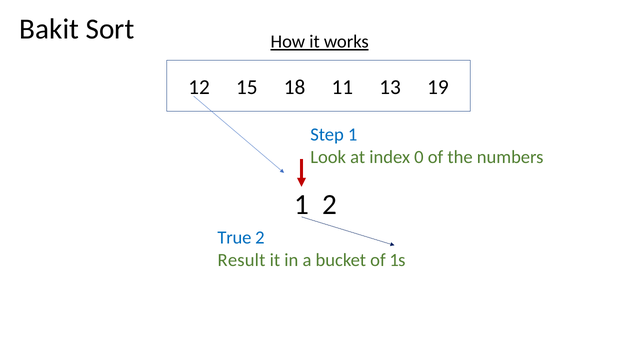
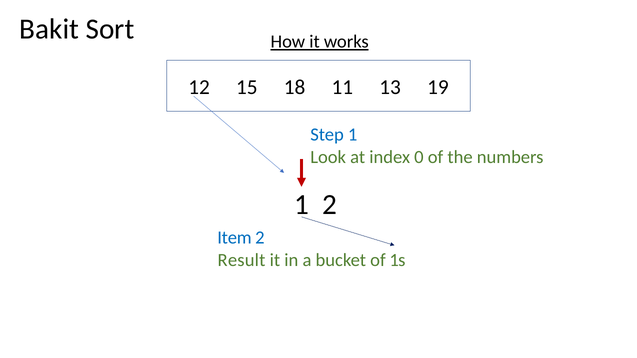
True: True -> Item (234, 238)
